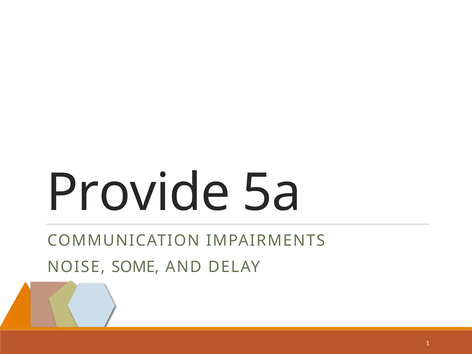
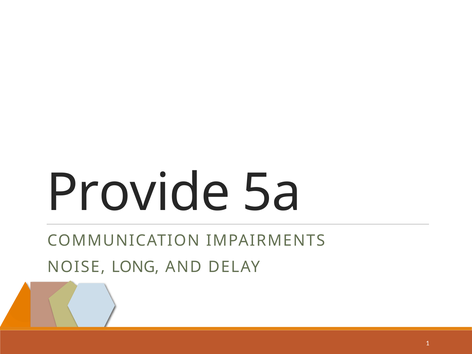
SOME: SOME -> LONG (135, 267)
